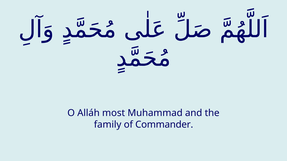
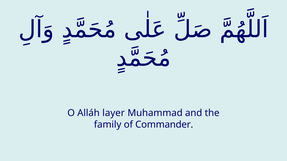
most: most -> layer (114, 113)
